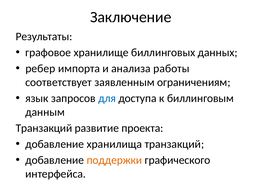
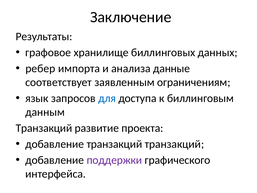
работы: работы -> данные (172, 69)
добавление хранилища: хранилища -> транзакций (114, 144)
поддержки colour: orange -> purple (114, 160)
